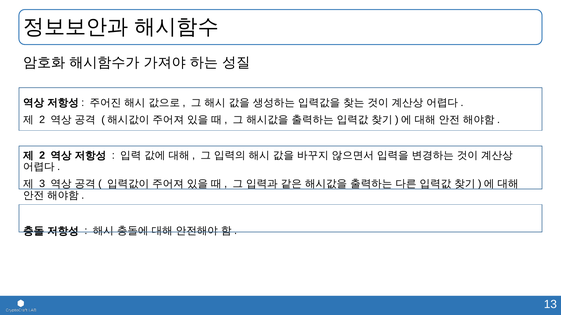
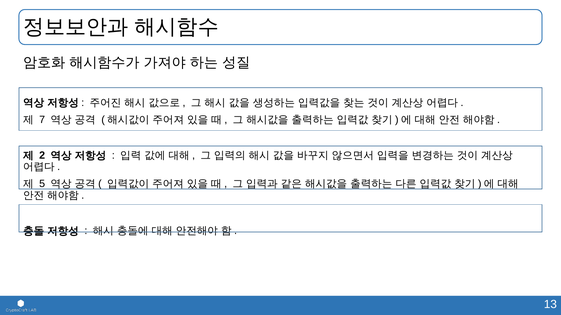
2: 2 -> 7 (42, 120)
3: 3 -> 5 (42, 184)
